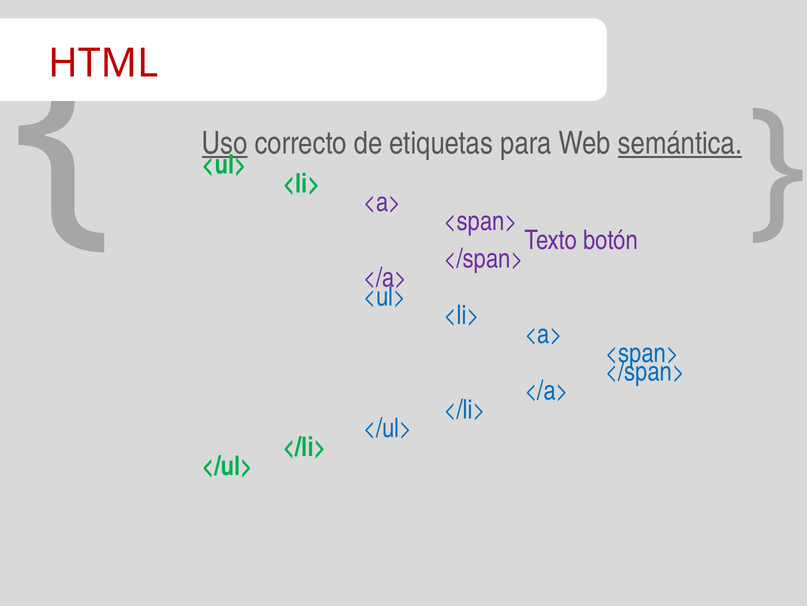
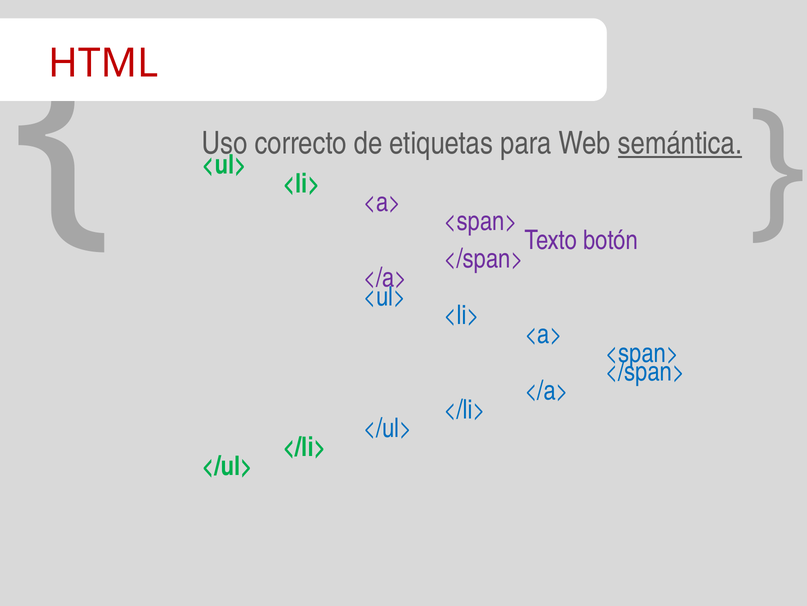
Uso underline: present -> none (225, 143)
